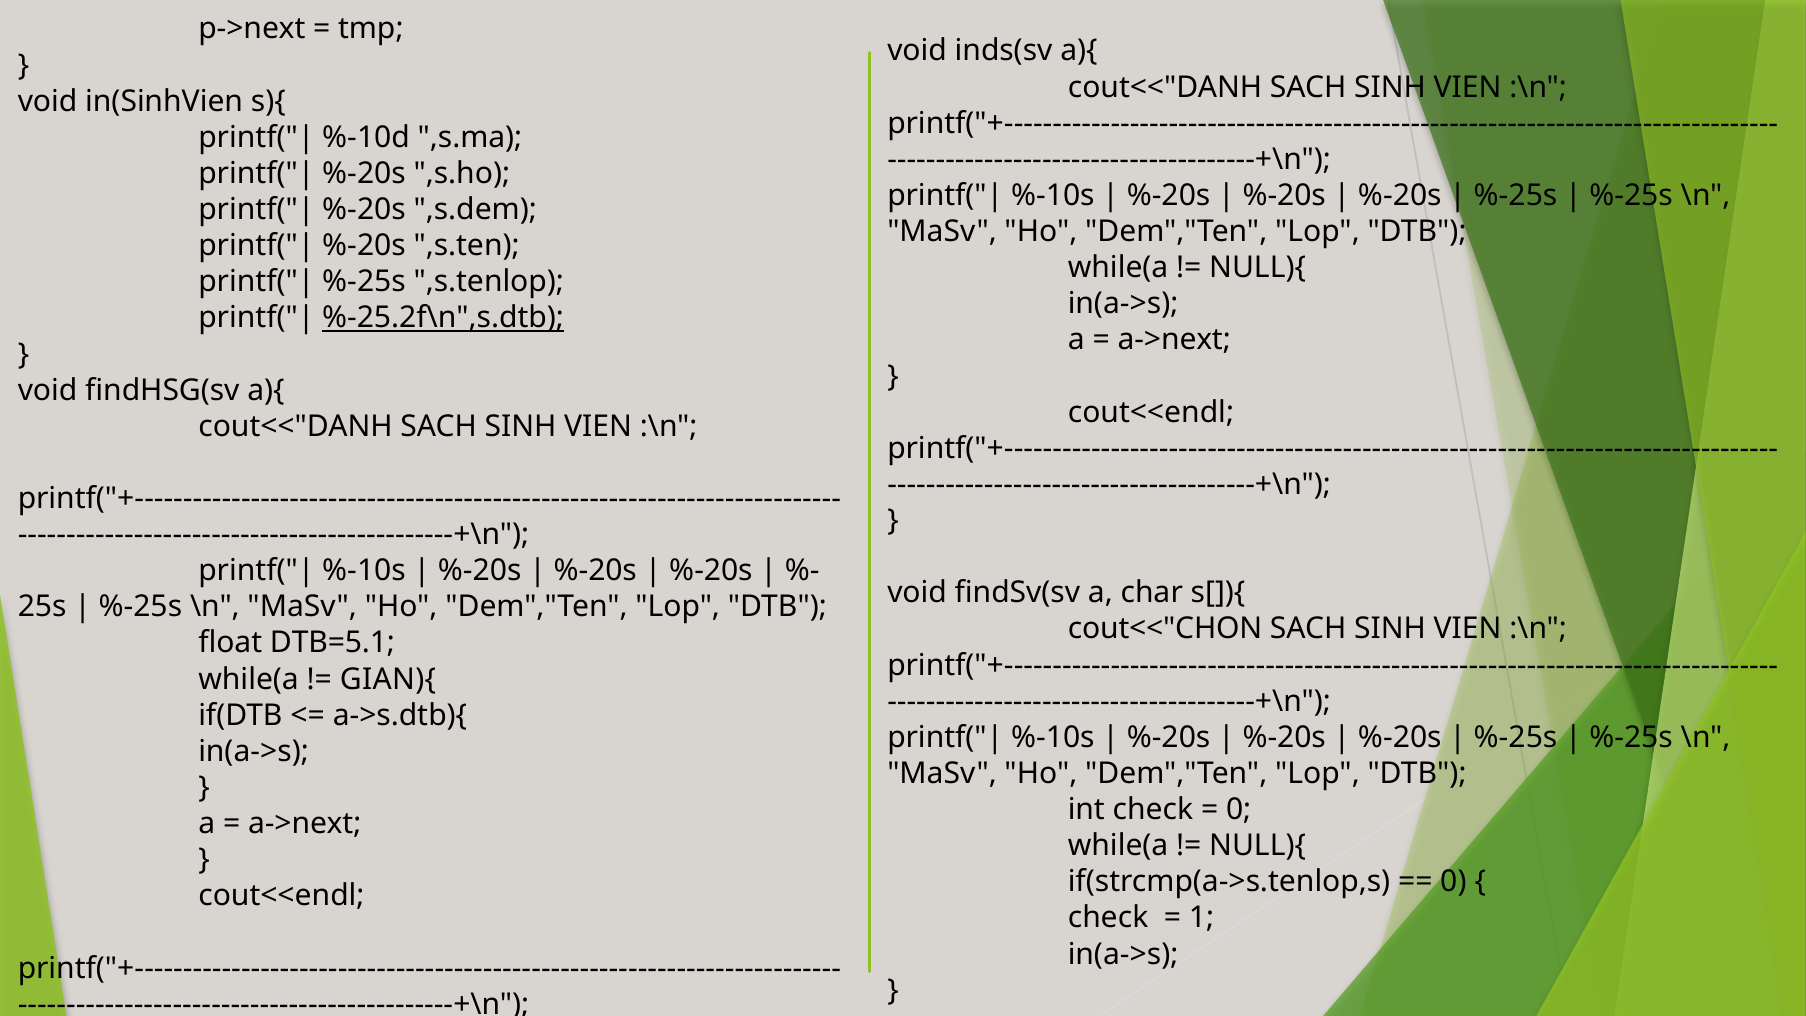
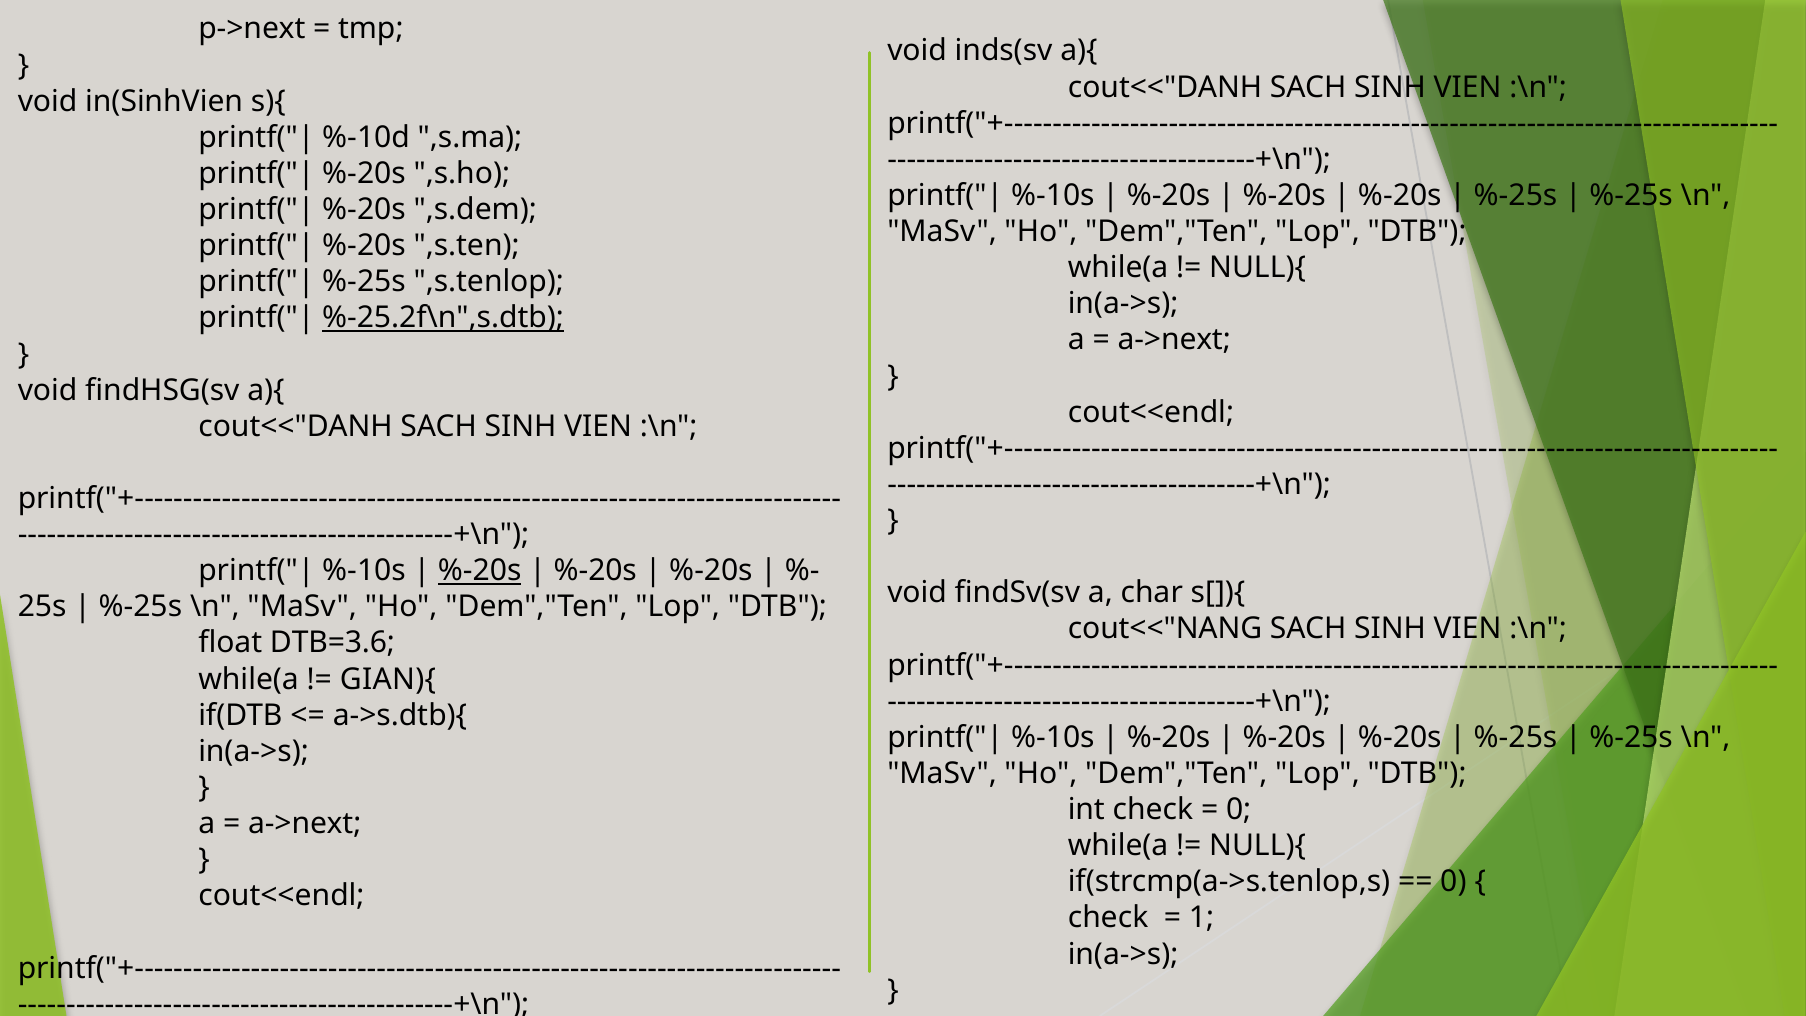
%-20s underline: none -> present (480, 571)
cout<<"CHON: cout<<"CHON -> cout<<"NANG (1165, 629)
DTB=5.1: DTB=5.1 -> DTB=3.6 (332, 643)
